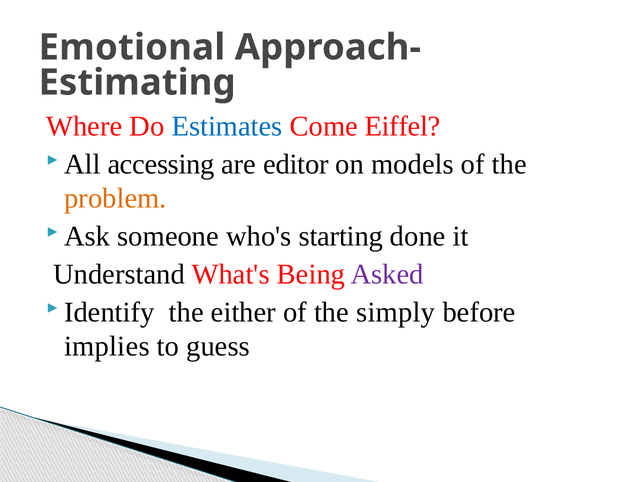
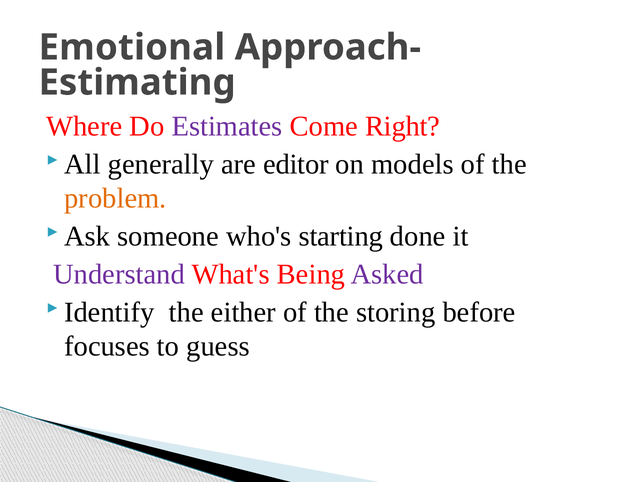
Estimates colour: blue -> purple (227, 126)
Eiffel: Eiffel -> Right (403, 126)
accessing: accessing -> generally (161, 164)
Understand colour: black -> purple (119, 274)
simply: simply -> storing (396, 312)
implies: implies -> focuses (107, 347)
